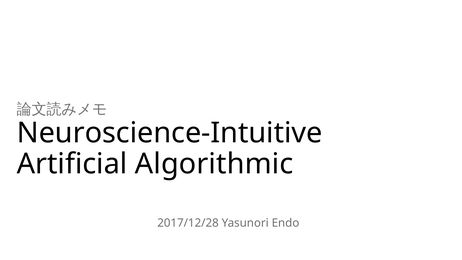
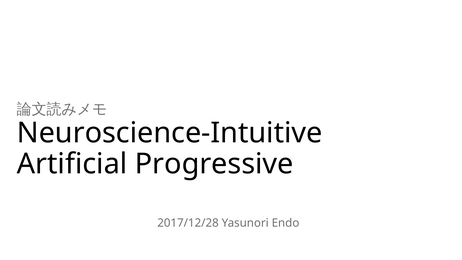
Algorithmic: Algorithmic -> Progressive (214, 164)
